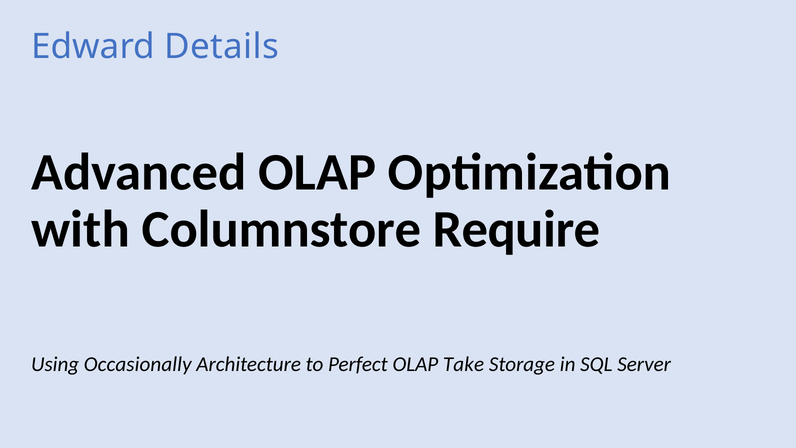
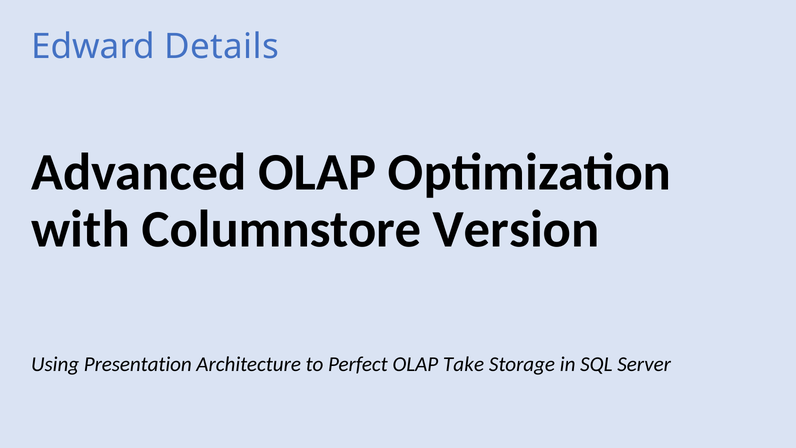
Require: Require -> Version (516, 229)
Occasionally: Occasionally -> Presentation (138, 364)
